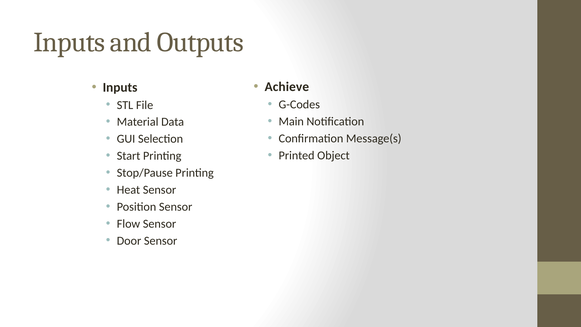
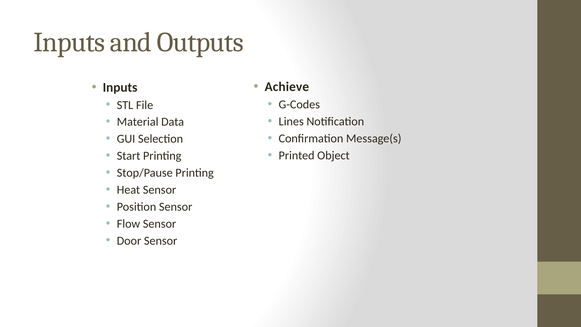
Main: Main -> Lines (291, 121)
